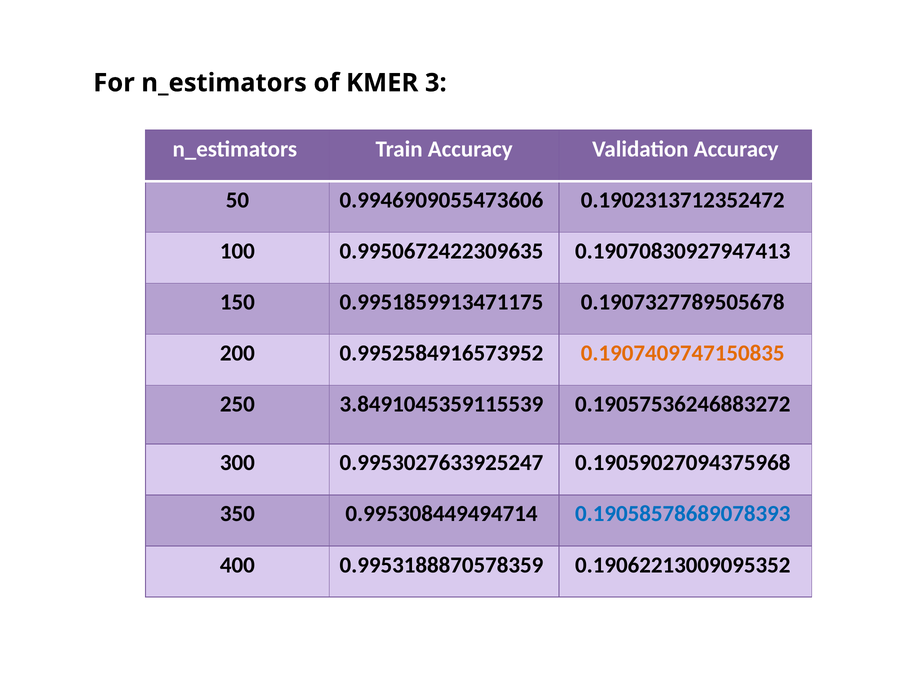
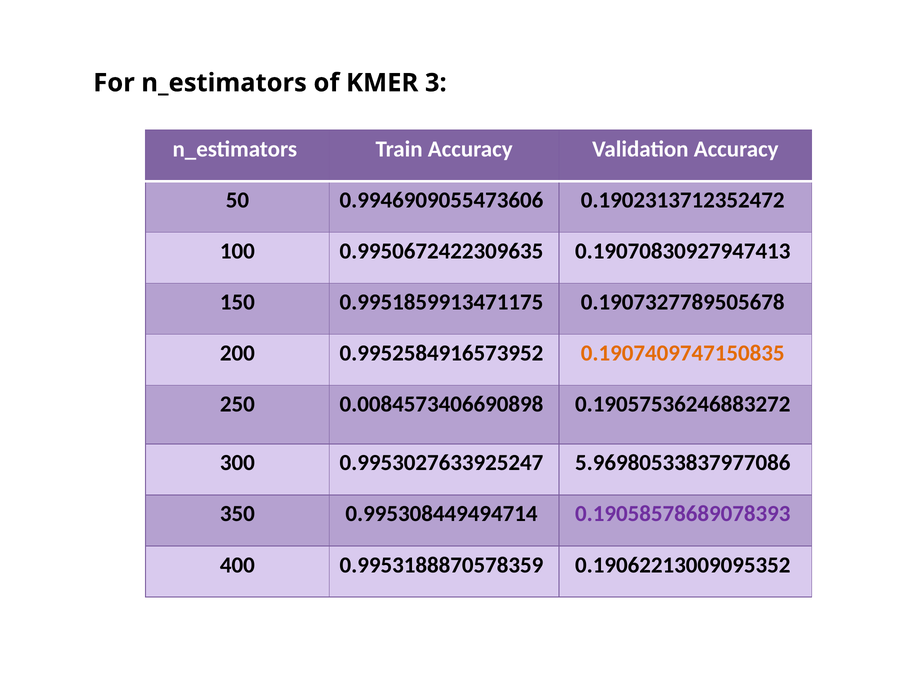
3.8491045359115539: 3.8491045359115539 -> 0.0084573406690898 (441, 404)
0.19059027094375968: 0.19059027094375968 -> 5.96980533837977086 (683, 463)
0.19058578689078393 colour: blue -> purple (683, 514)
